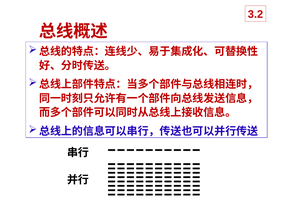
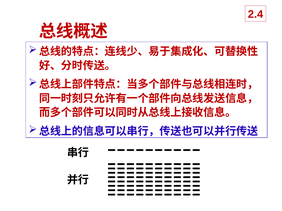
3.2: 3.2 -> 2.4 (256, 14)
